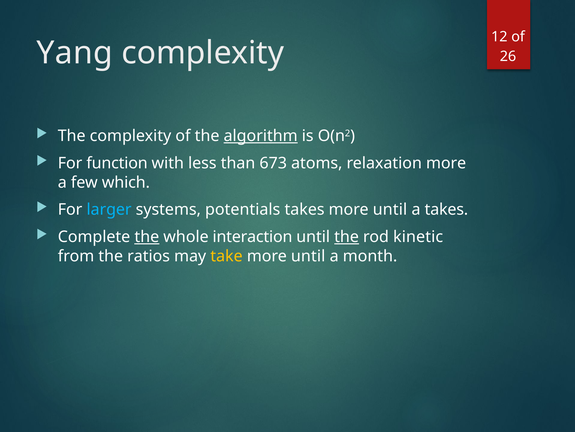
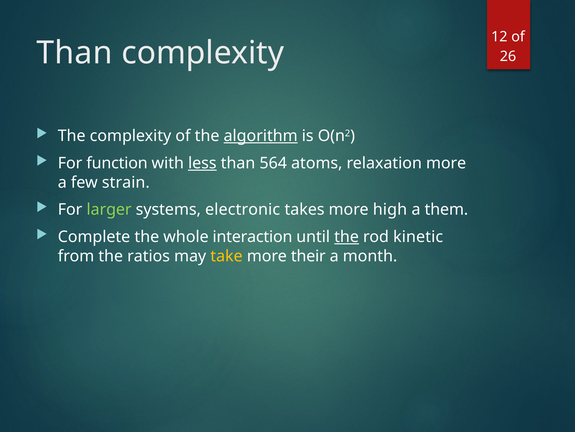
Yang: Yang -> Than (75, 53)
less underline: none -> present (202, 163)
673: 673 -> 564 (273, 163)
which: which -> strain (126, 182)
larger colour: light blue -> light green (109, 209)
potentials: potentials -> electronic (243, 209)
takes more until: until -> high (390, 209)
a takes: takes -> them (446, 209)
the underline: present -> none (147, 236)
until: until -> their (308, 256)
